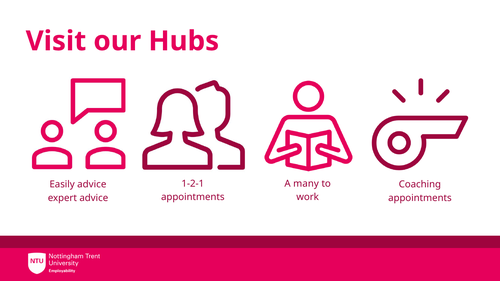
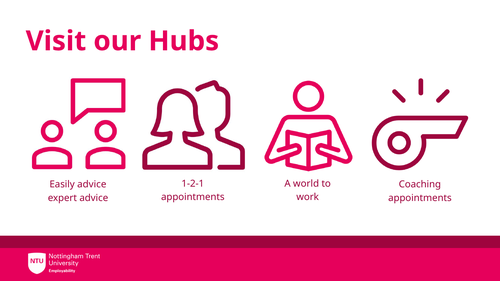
many: many -> world (306, 184)
